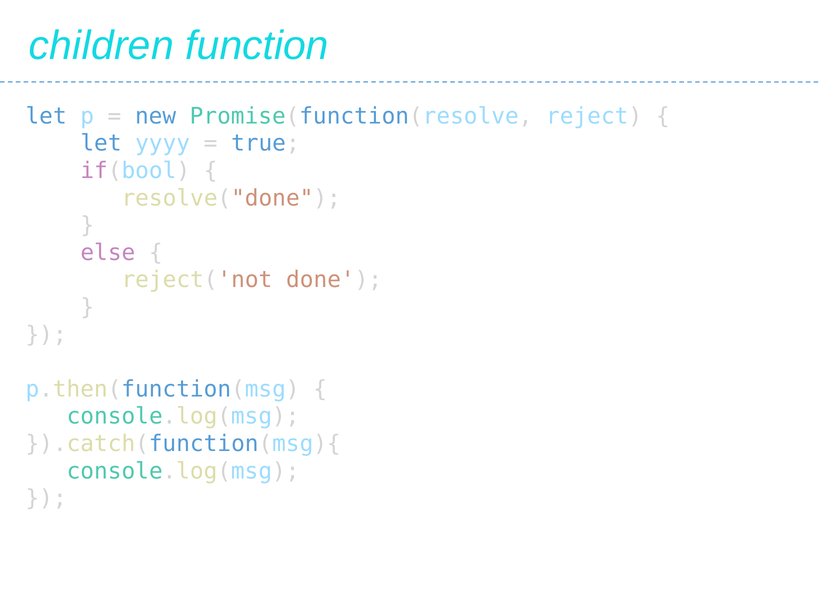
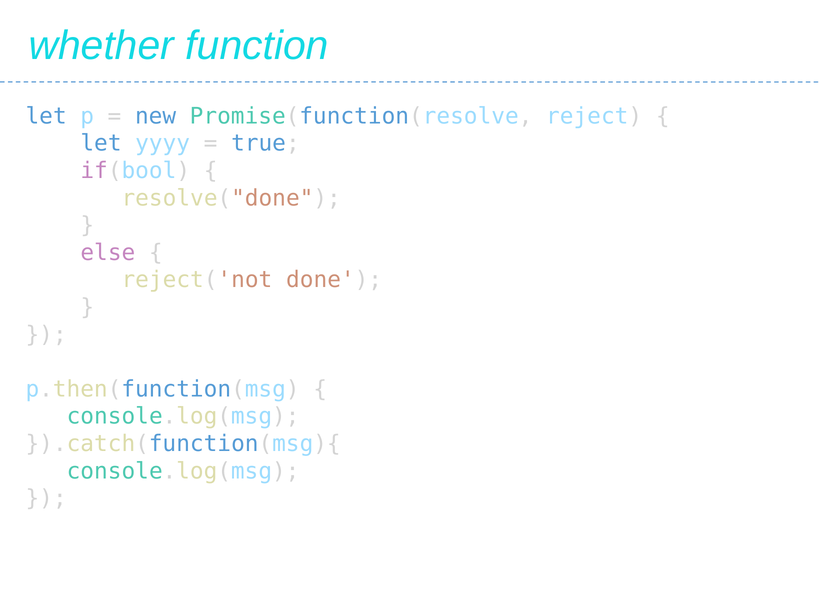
children: children -> whether (101, 46)
